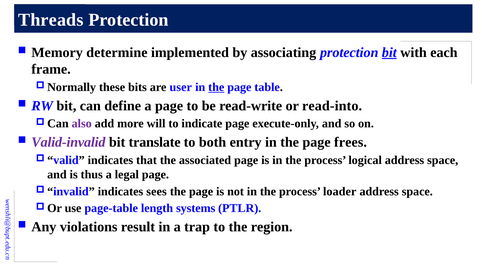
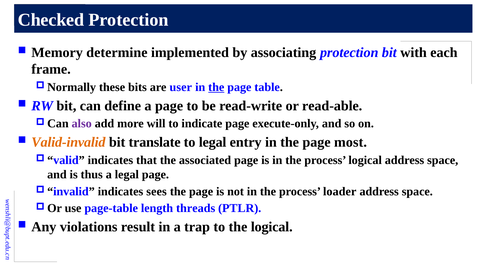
Threads: Threads -> Checked (51, 20)
bit underline: present -> none (389, 52)
read-into: read-into -> read-able (332, 106)
Valid-invalid colour: purple -> orange (68, 142)
to both: both -> legal (213, 142)
frees: frees -> most (351, 142)
systems: systems -> threads (196, 208)
the region: region -> logical (272, 227)
